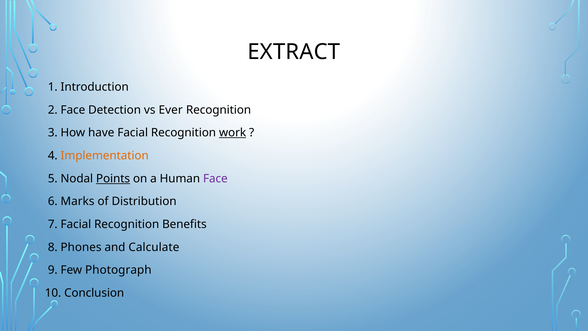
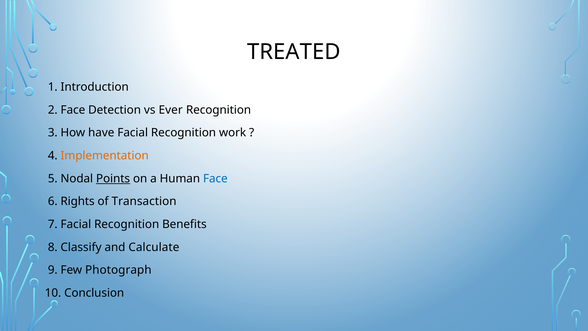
EXTRACT: EXTRACT -> TREATED (294, 52)
work underline: present -> none (233, 133)
Face colour: purple -> blue (215, 178)
Marks: Marks -> Rights (78, 201)
Distribution: Distribution -> Transaction (144, 201)
Phones: Phones -> Classify (81, 247)
